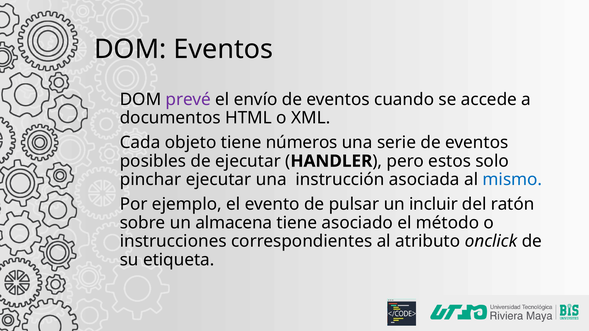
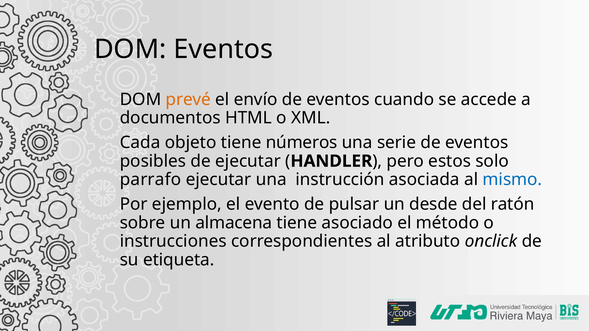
prevé colour: purple -> orange (188, 100)
pinchar: pinchar -> parrafo (151, 180)
incluir: incluir -> desde (433, 204)
